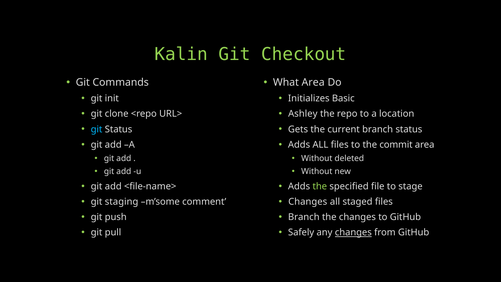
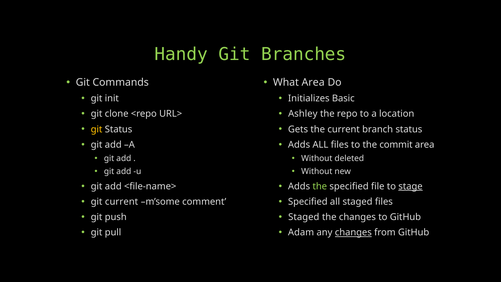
Kalin: Kalin -> Handy (181, 54)
Checkout: Checkout -> Branches (304, 54)
git colour: light blue -> yellow (97, 129)
stage underline: none -> present (410, 186)
git staging: staging -> current (122, 202)
Changes: Changes -> Specified (308, 202)
Branch: Branch -> Staged (304, 217)
Safely: Safely -> Adam (301, 232)
